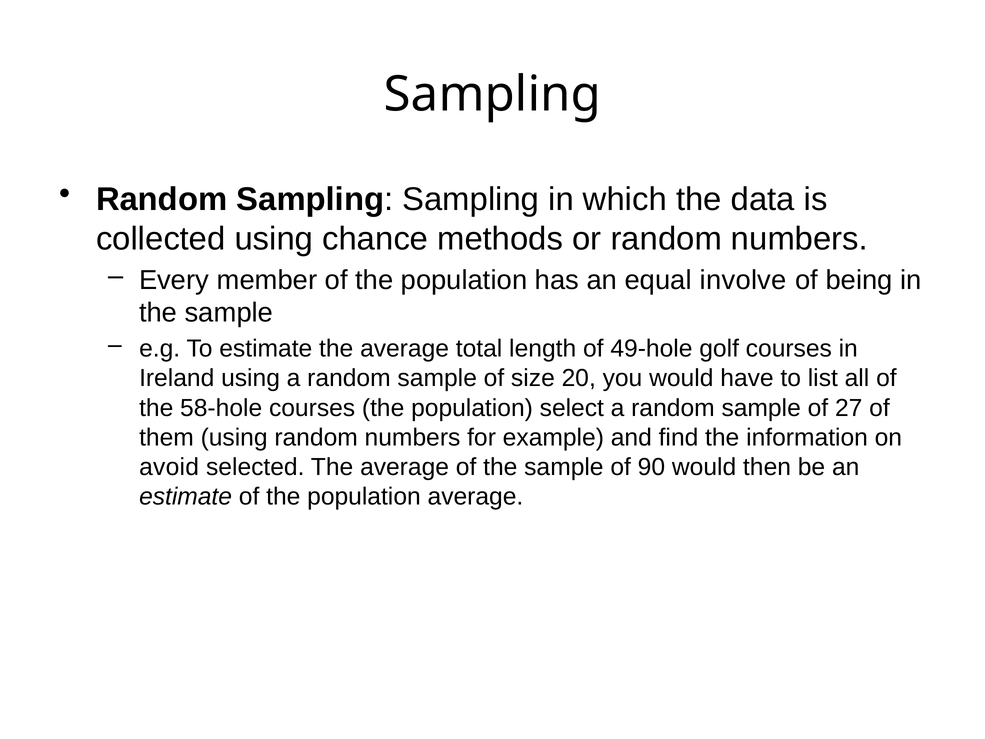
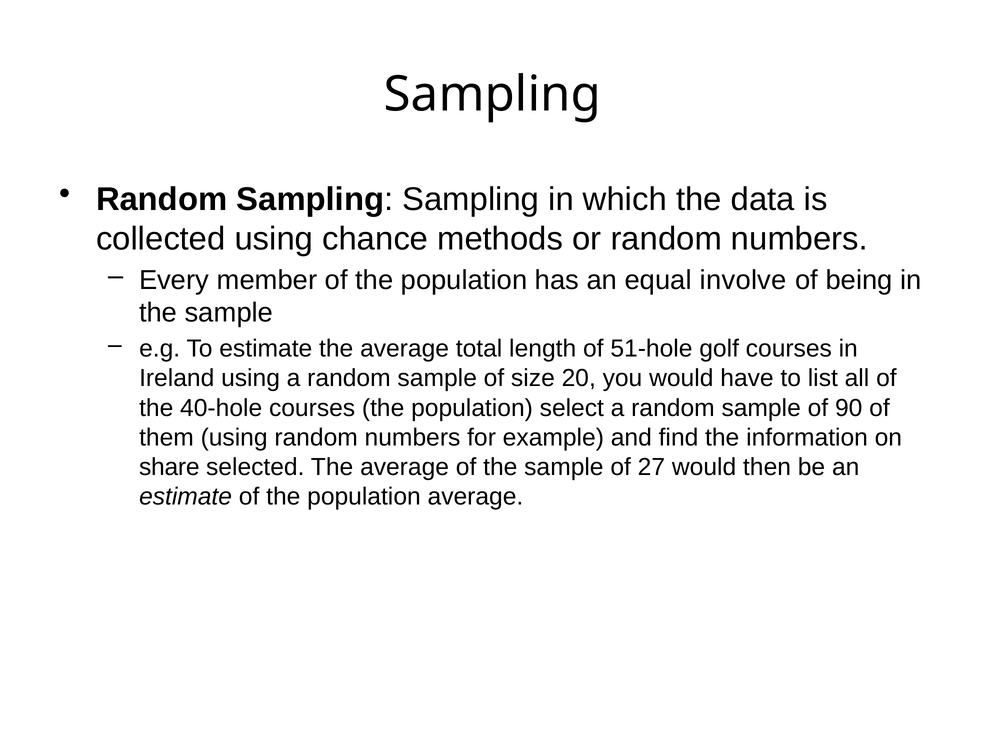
49-hole: 49-hole -> 51-hole (651, 349)
58-hole: 58-hole -> 40-hole (221, 408)
27: 27 -> 90 (849, 408)
avoid: avoid -> share (169, 467)
90: 90 -> 27 (651, 467)
